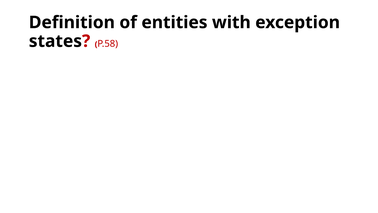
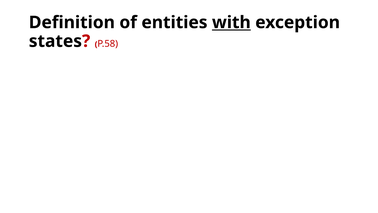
with underline: none -> present (231, 22)
